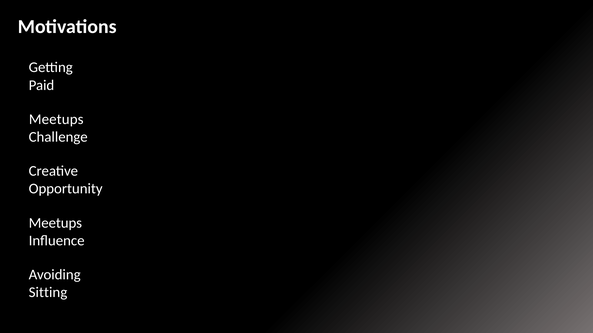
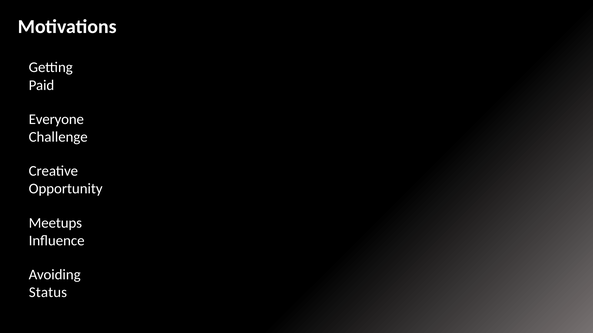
Meetups: Meetups -> Everyone (56, 119)
Sitting: Sitting -> Status (48, 293)
